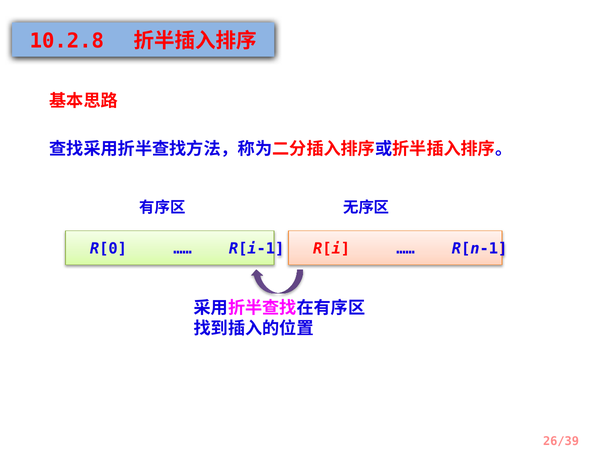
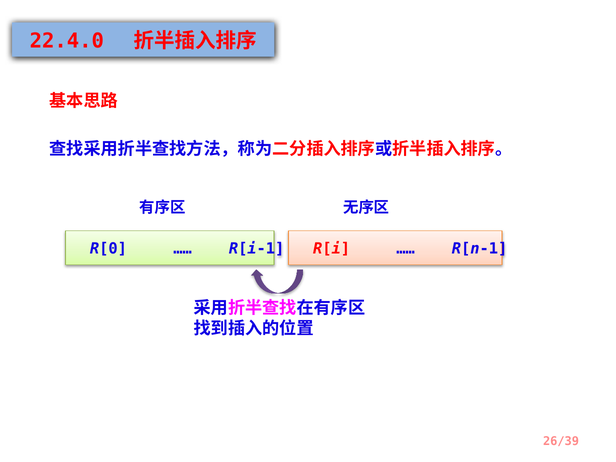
10.2.8: 10.2.8 -> 22.4.0 (67, 41)
